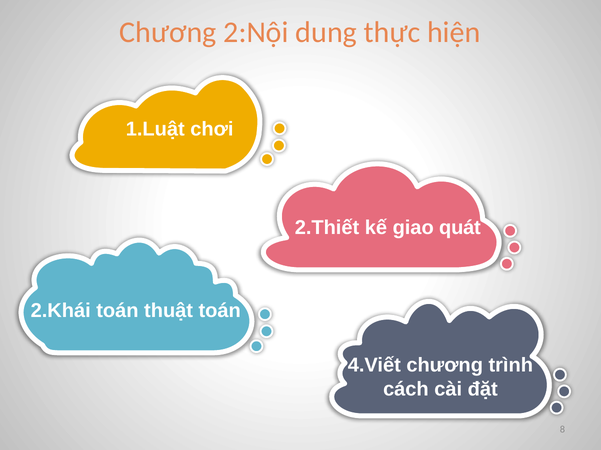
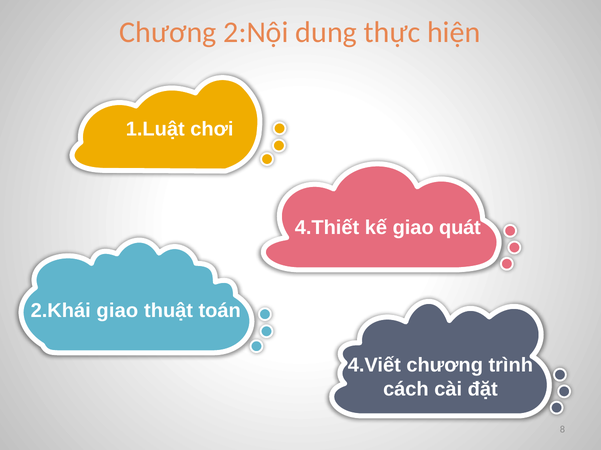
2.Thiết: 2.Thiết -> 4.Thiết (327, 228)
2.Khái toán: toán -> giao (117, 311)
